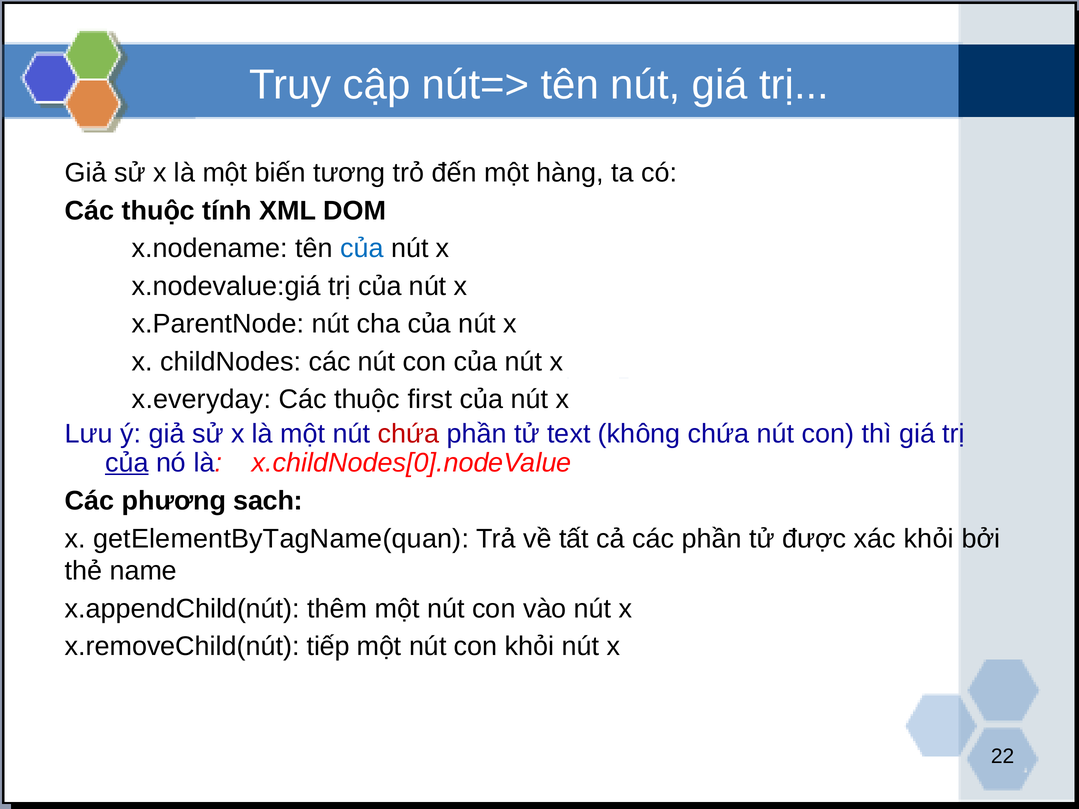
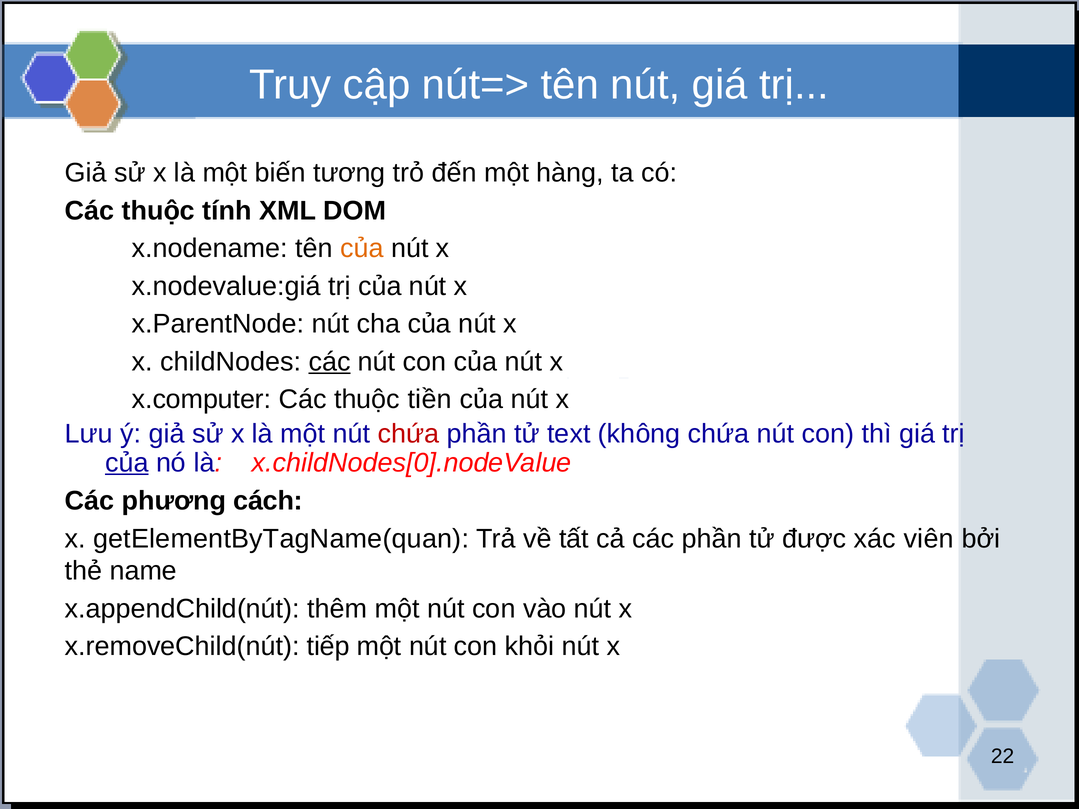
của colour: blue -> orange (362, 249)
các underline: none -> present (330, 362)
x.everyday: x.everyday -> x.computer (202, 400)
first: first -> tiền (430, 400)
sach: sach -> cách (268, 501)
xác khỏi: khỏi -> viên (929, 539)
